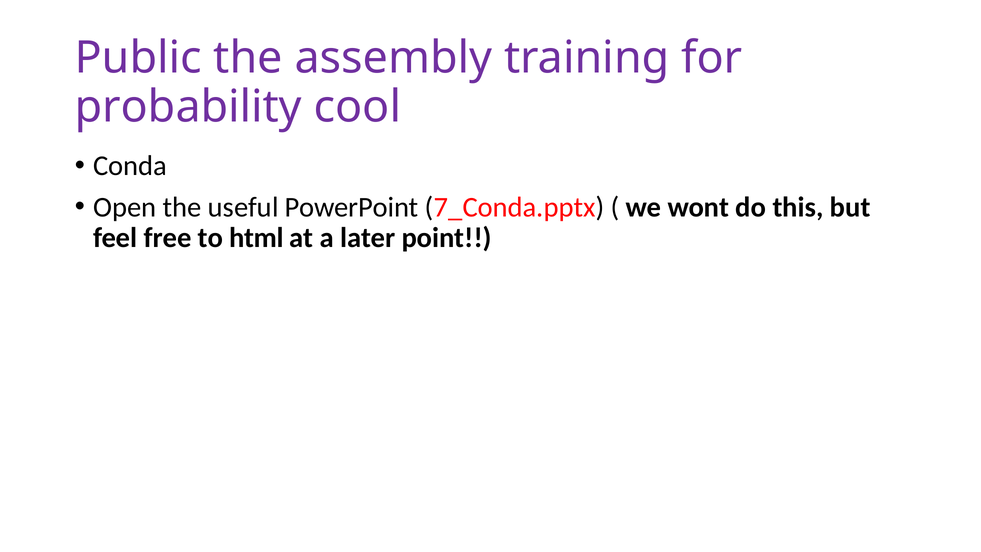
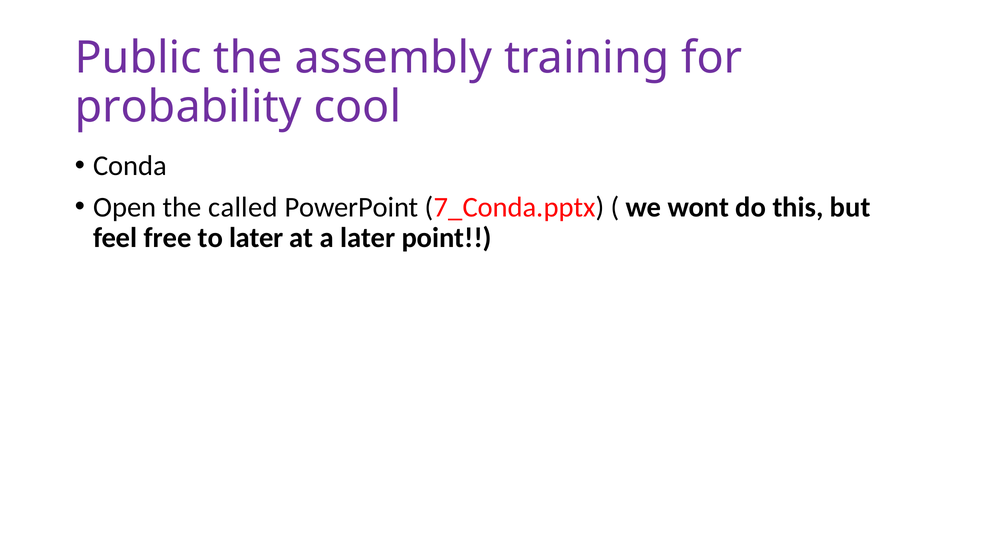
useful: useful -> called (243, 207)
to html: html -> later (256, 238)
